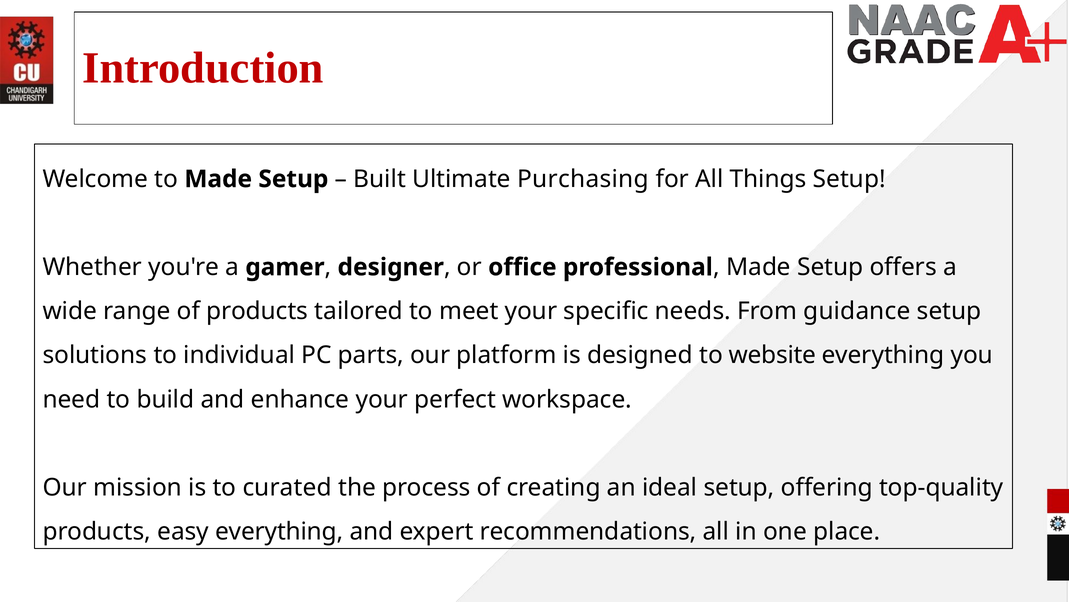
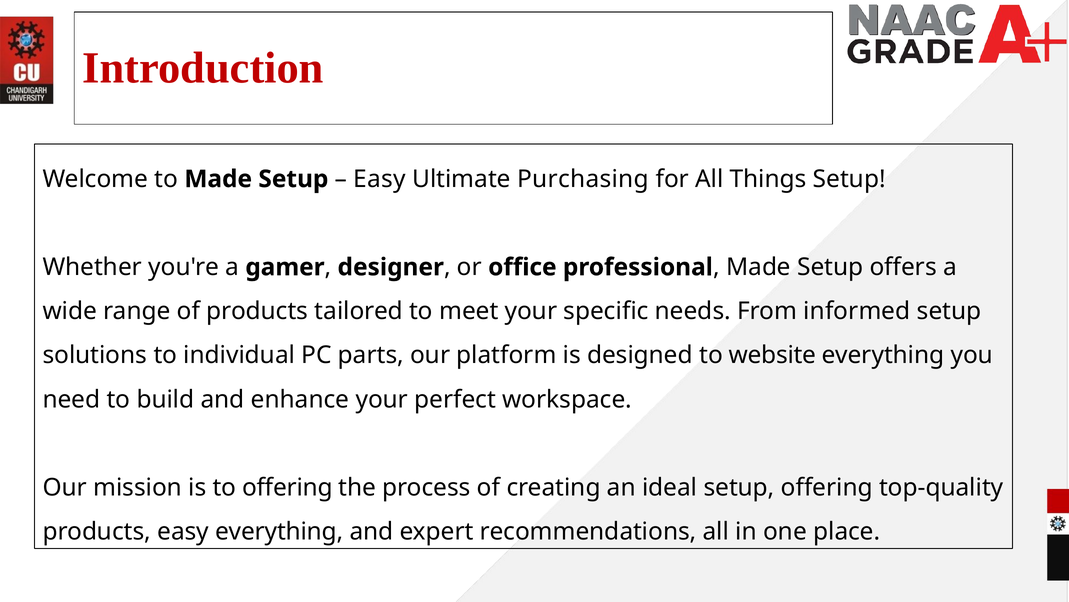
Built: Built -> Easy (379, 179)
guidance: guidance -> informed (857, 311)
to curated: curated -> offering (287, 487)
